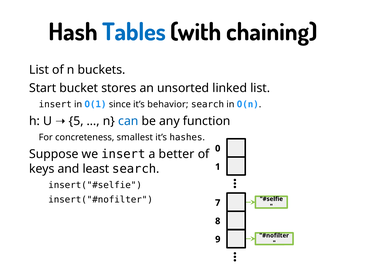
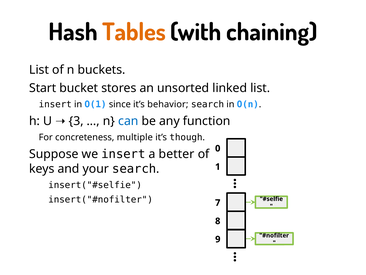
Tables colour: blue -> orange (134, 32)
5: 5 -> 3 (76, 121)
smallest: smallest -> multiple (135, 137)
hashes: hashes -> though (186, 137)
least: least -> your (96, 168)
